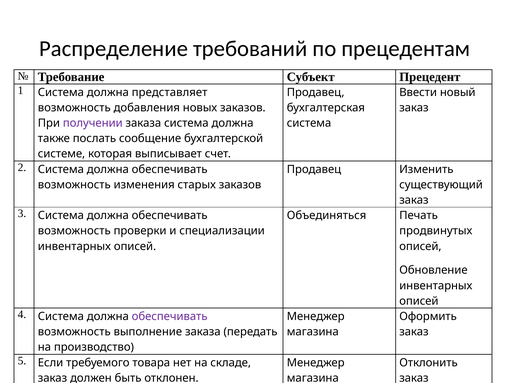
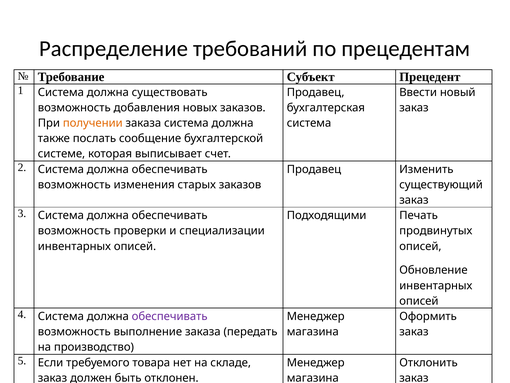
представляет: представляет -> существовать (170, 92)
получении colour: purple -> orange (93, 123)
Объединяться: Объединяться -> Подходящими (327, 215)
